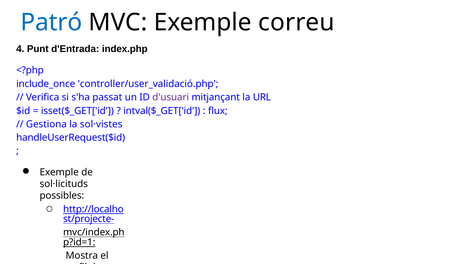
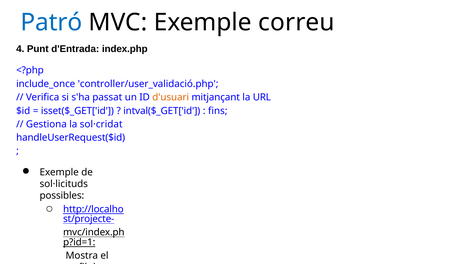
d'usuari colour: purple -> orange (171, 98)
flux: flux -> fins (218, 111)
sol·vistes: sol·vistes -> sol·cridat (101, 124)
